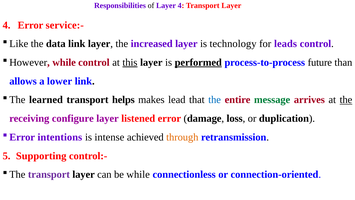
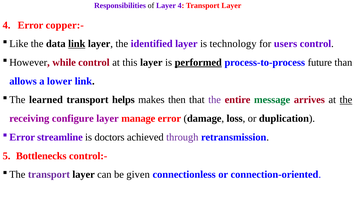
service:-: service:- -> copper:- (65, 25)
link underline: none -> present (77, 44)
increased: increased -> identified (152, 44)
leads: leads -> users (286, 44)
this underline: present -> none (130, 62)
lead: lead -> then (177, 100)
the colour: blue -> purple (215, 100)
listened: listened -> manage (138, 118)
intentions: intentions -> streamline (60, 137)
intense: intense -> doctors (110, 137)
through colour: orange -> purple (182, 137)
Supporting: Supporting -> Bottlenecks (41, 156)
be while: while -> given (138, 174)
